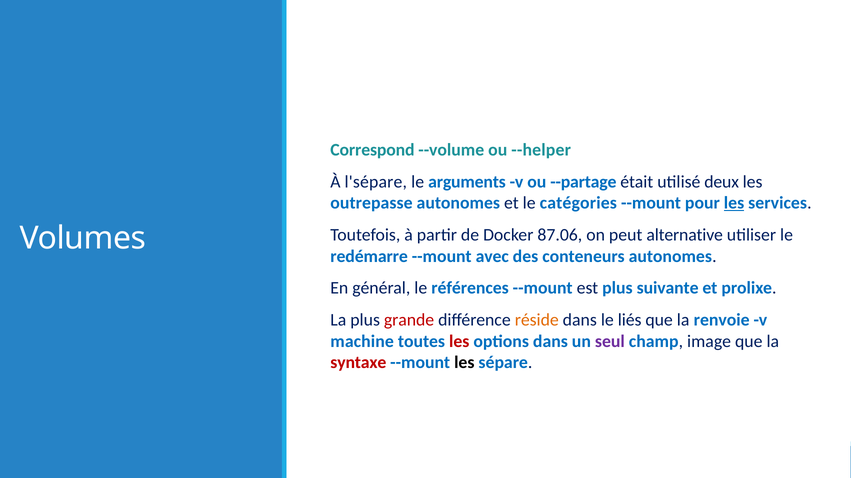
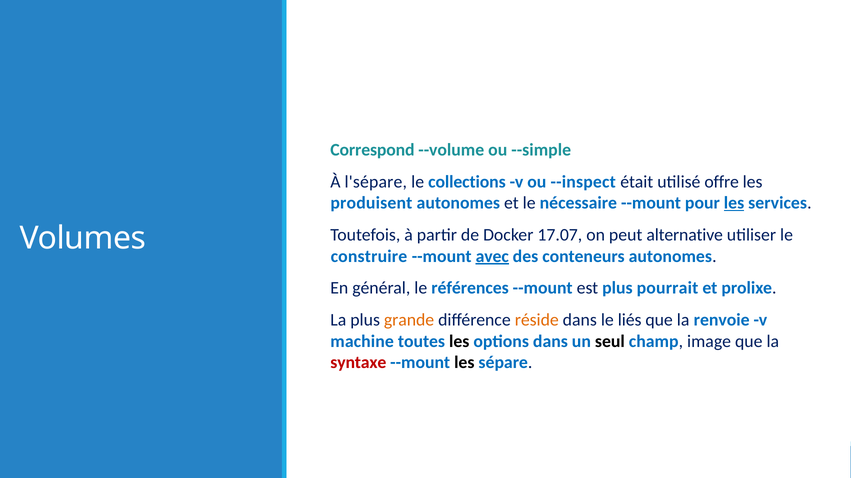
--helper: --helper -> --simple (541, 150)
arguments: arguments -> collections (467, 182)
--partage: --partage -> --inspect (583, 182)
deux: deux -> offre (722, 182)
outrepasse: outrepasse -> produisent (371, 203)
catégories: catégories -> nécessaire (578, 203)
87.06: 87.06 -> 17.07 (560, 235)
redémarre: redémarre -> construire (369, 257)
avec underline: none -> present (492, 257)
suivante: suivante -> pourrait (667, 288)
grande colour: red -> orange (409, 320)
les colour: red -> black (459, 342)
seul colour: purple -> black (610, 342)
